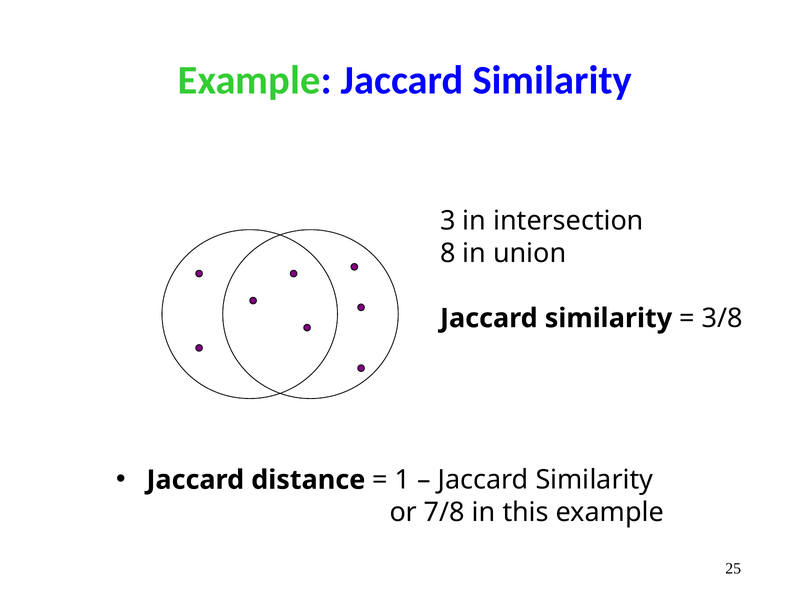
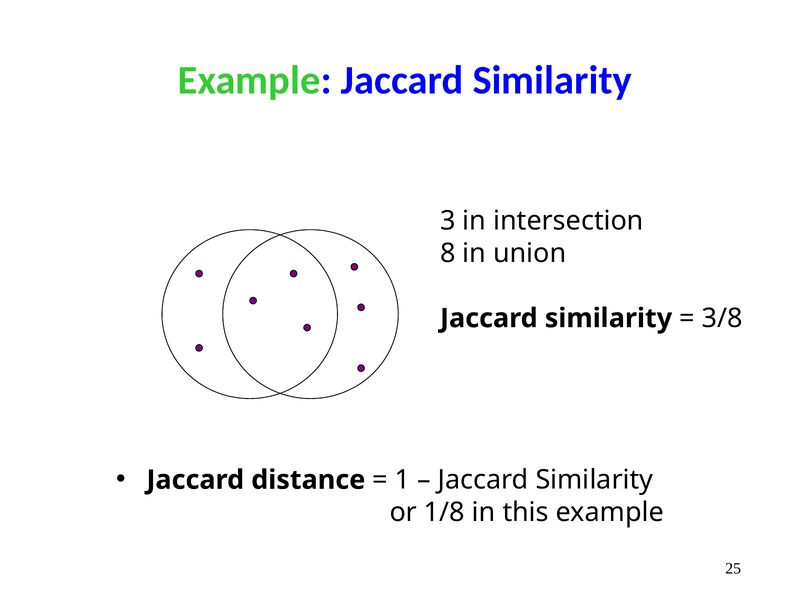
7/8: 7/8 -> 1/8 (444, 512)
